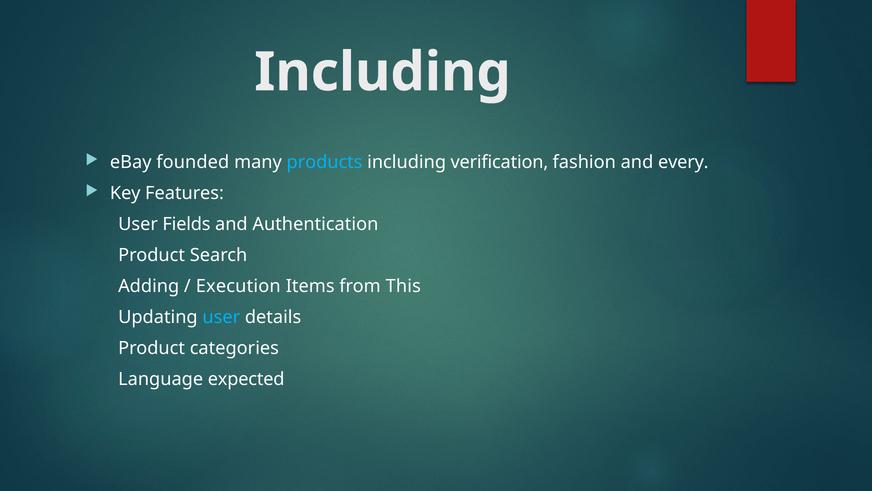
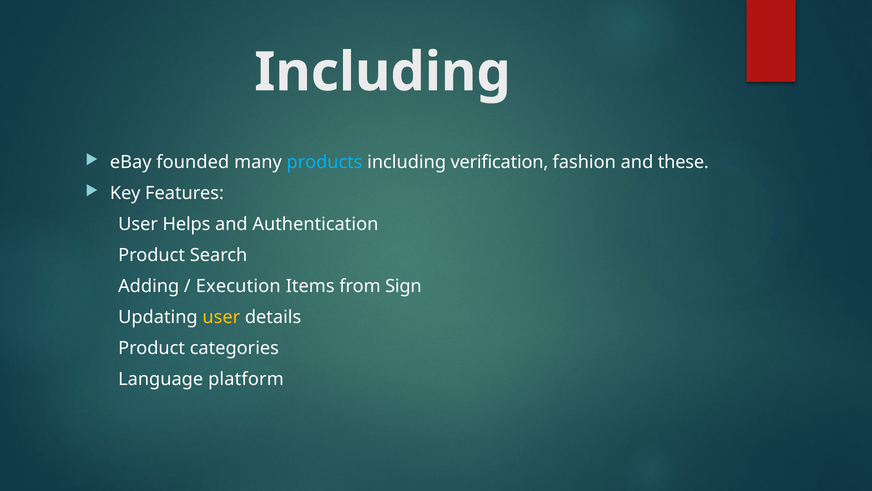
every: every -> these (683, 162)
Fields: Fields -> Helps (186, 224)
This: This -> Sign (403, 286)
user colour: light blue -> yellow (221, 317)
expected: expected -> platform (246, 379)
